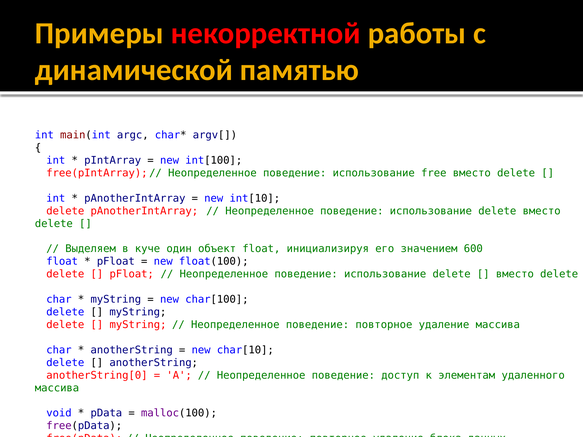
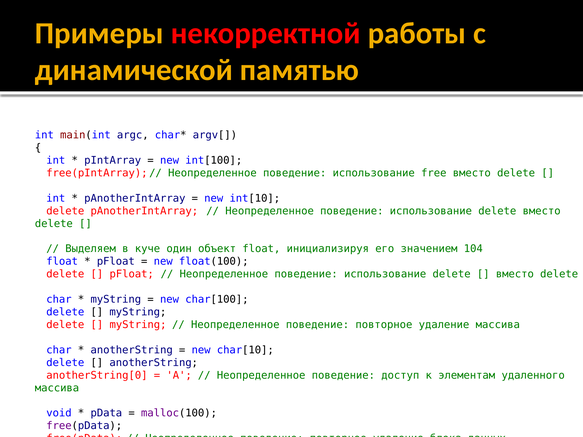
600: 600 -> 104 (473, 249)
